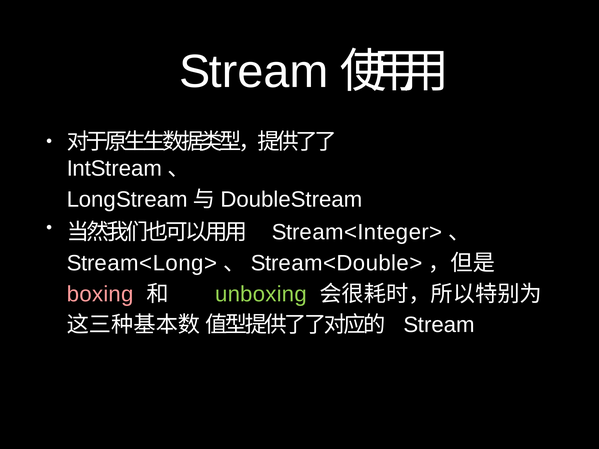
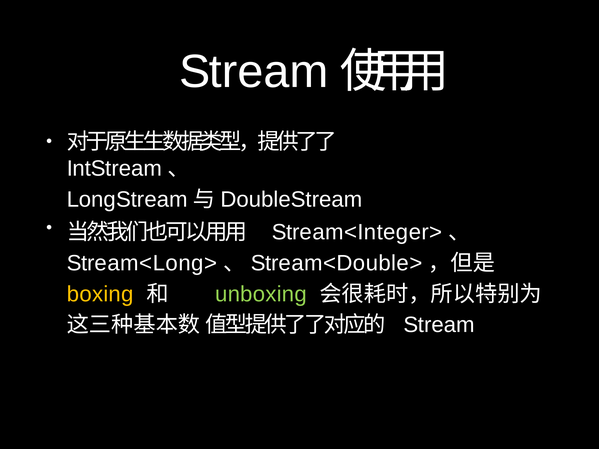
boxing colour: pink -> yellow (100, 294)
